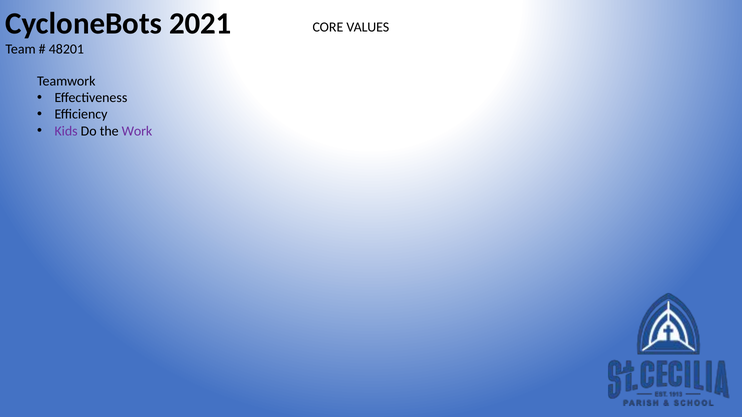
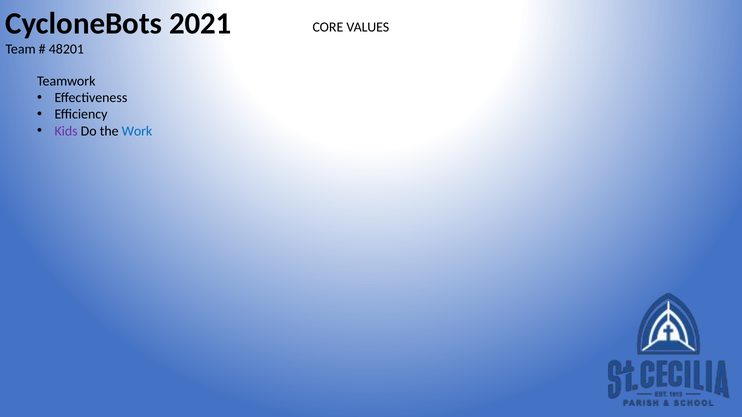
Work colour: purple -> blue (137, 131)
